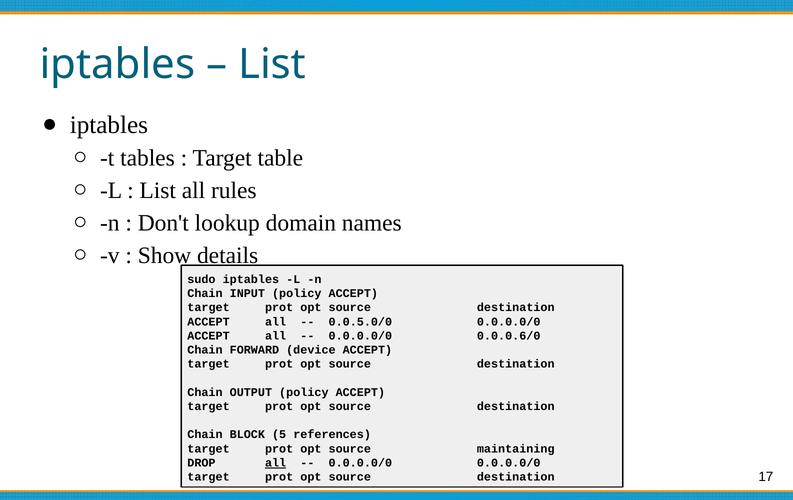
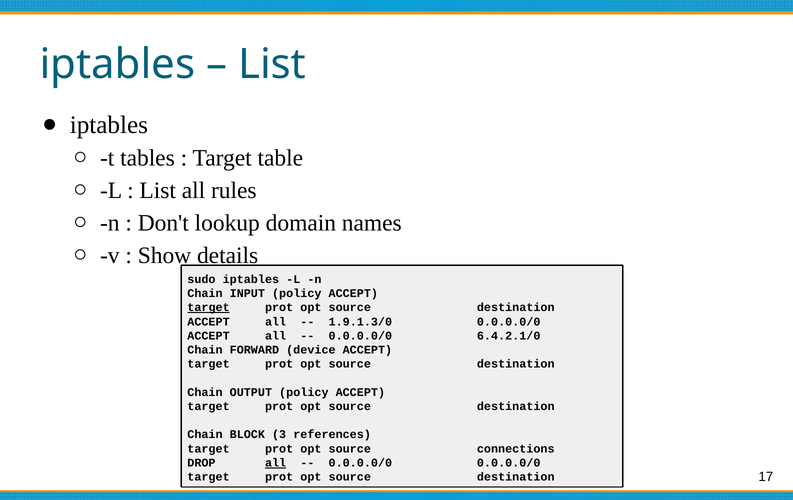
target underline: none -> present (209, 307)
0.0.5.0/0: 0.0.5.0/0 -> 1.9.1.3/0 (360, 321)
0.0.0.6/0: 0.0.0.6/0 -> 6.4.2.1/0 (509, 336)
5: 5 -> 3 (279, 434)
maintaining: maintaining -> connections (516, 448)
